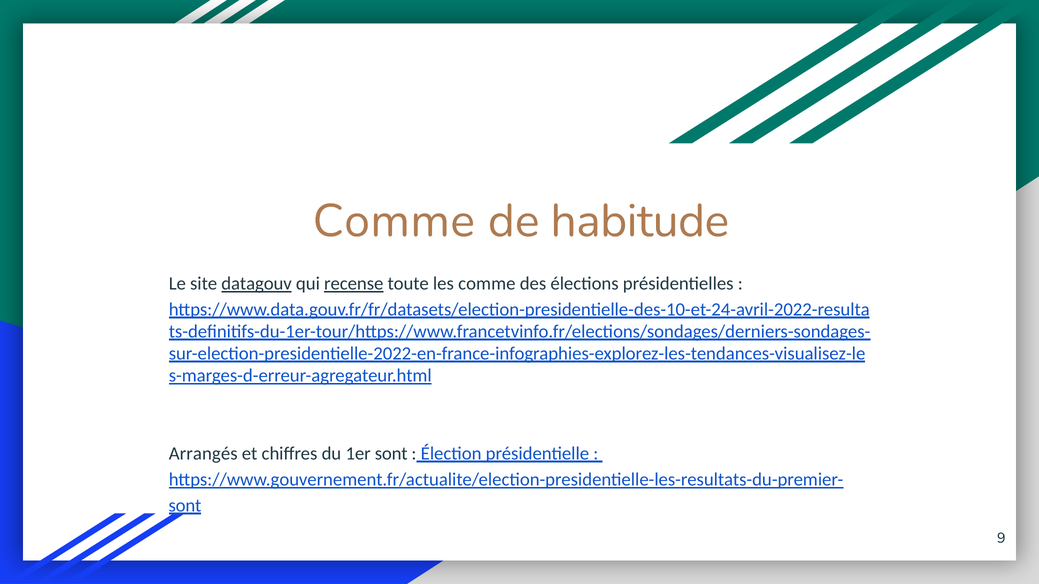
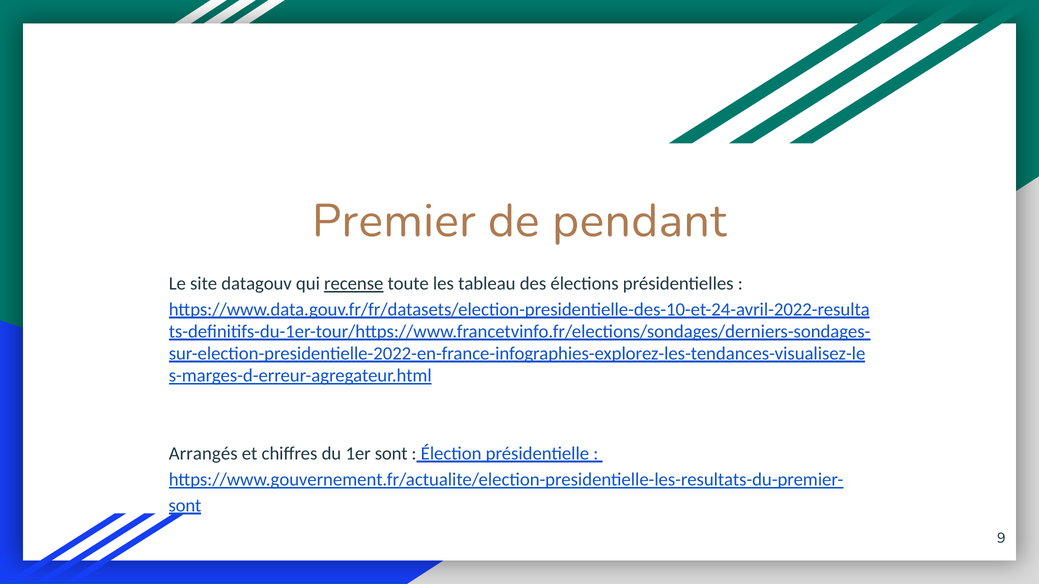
Comme: Comme -> Premier (394, 221)
habitude: habitude -> pendant (639, 221)
datagouv underline: present -> none (257, 284)
les comme: comme -> tableau (487, 284)
